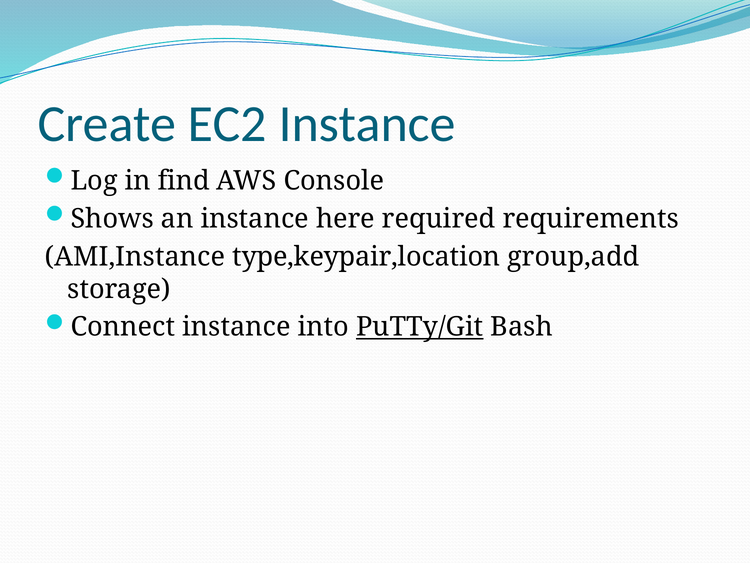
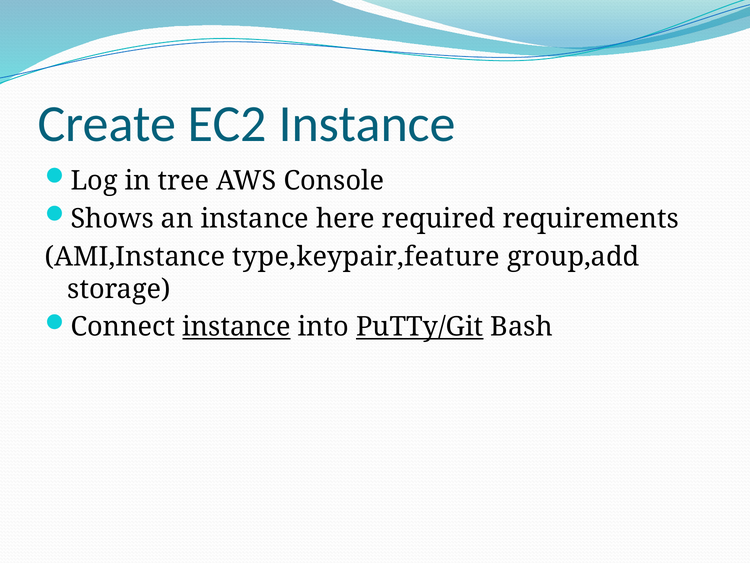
find: find -> tree (184, 181)
type,keypair,location: type,keypair,location -> type,keypair,feature (366, 256)
instance underline: none -> present (236, 327)
